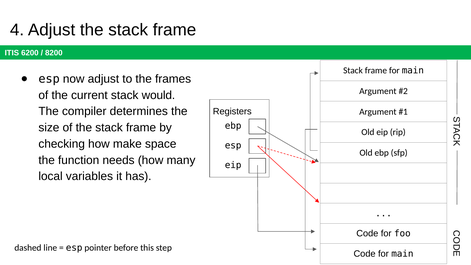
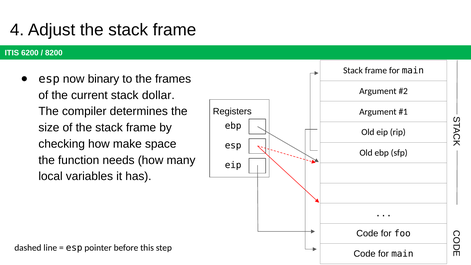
now adjust: adjust -> binary (103, 79)
would: would -> dollar (158, 95)
